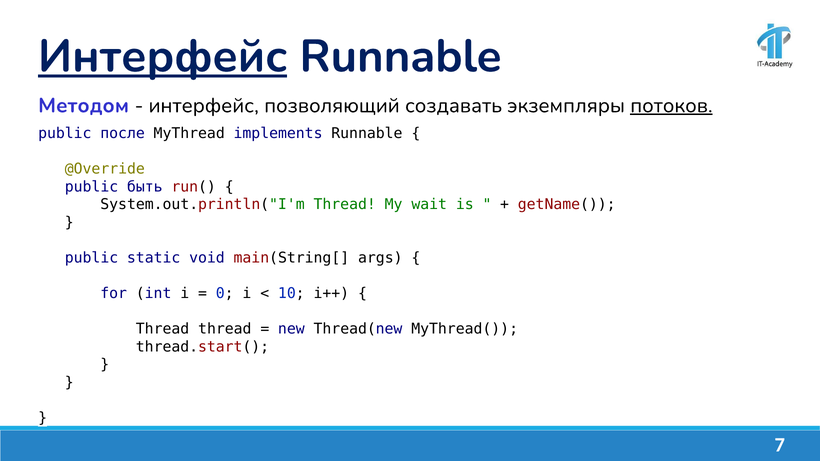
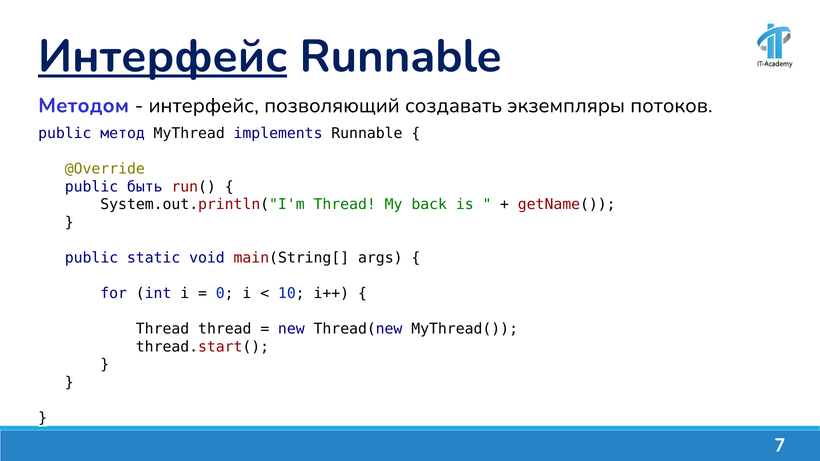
потоков underline: present -> none (671, 106)
после: после -> метод (123, 134)
wait: wait -> back (429, 205)
